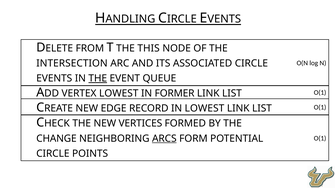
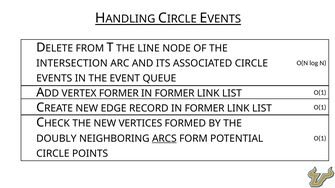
THIS: THIS -> LINE (149, 48)
THE underline: present -> none (98, 78)
VERTEX LOWEST: LOWEST -> FORMER (119, 94)
RECORD IN LOWEST: LOWEST -> FORMER (205, 109)
CHANGE: CHANGE -> DOUBLY (56, 139)
